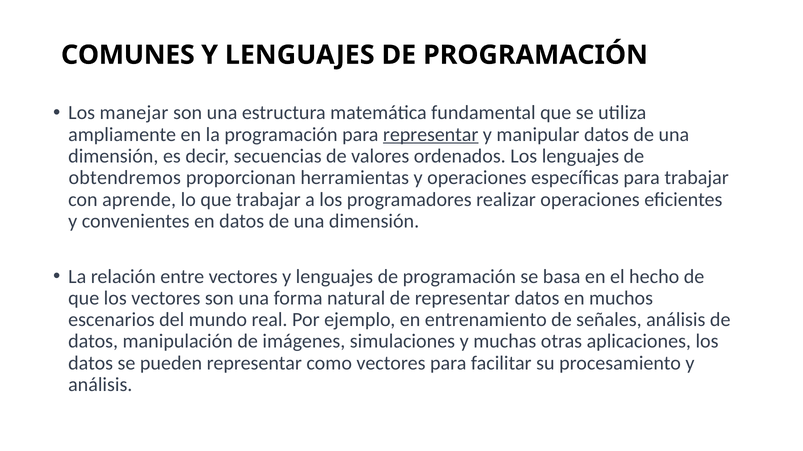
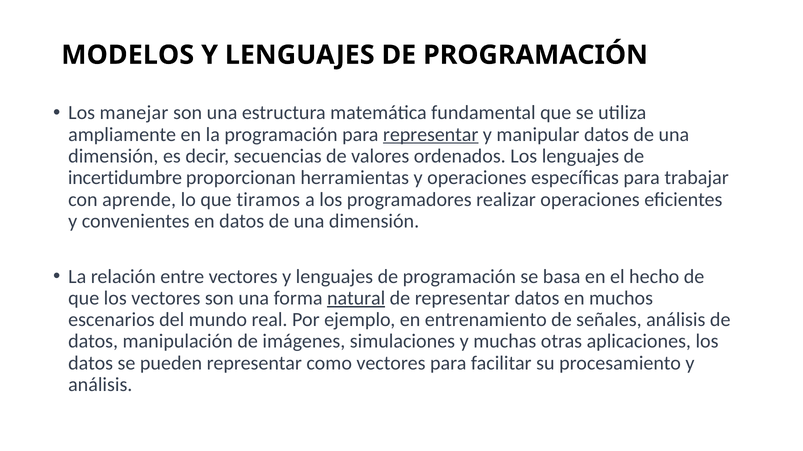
COMUNES: COMUNES -> MODELOS (128, 55)
obtendremos: obtendremos -> incertidumbre (125, 178)
que trabajar: trabajar -> tiramos (268, 200)
natural underline: none -> present (356, 299)
